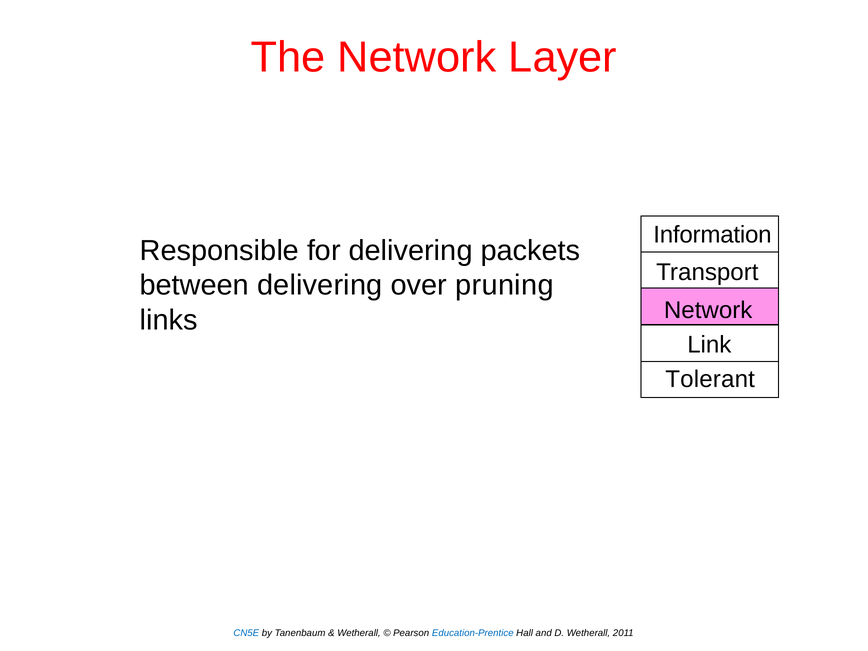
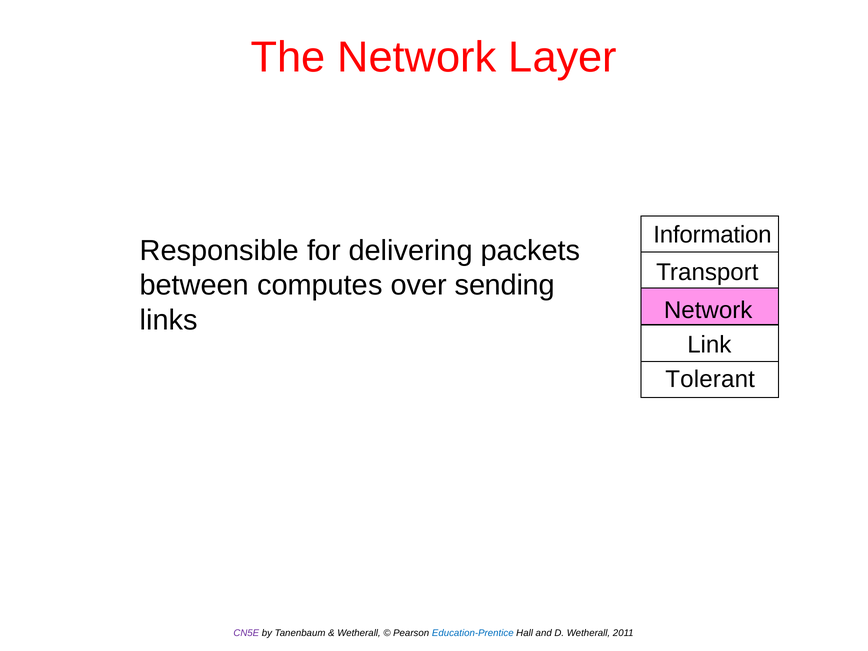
between delivering: delivering -> computes (320, 285)
pruning: pruning -> sending (505, 285)
CN5E colour: blue -> purple (246, 633)
